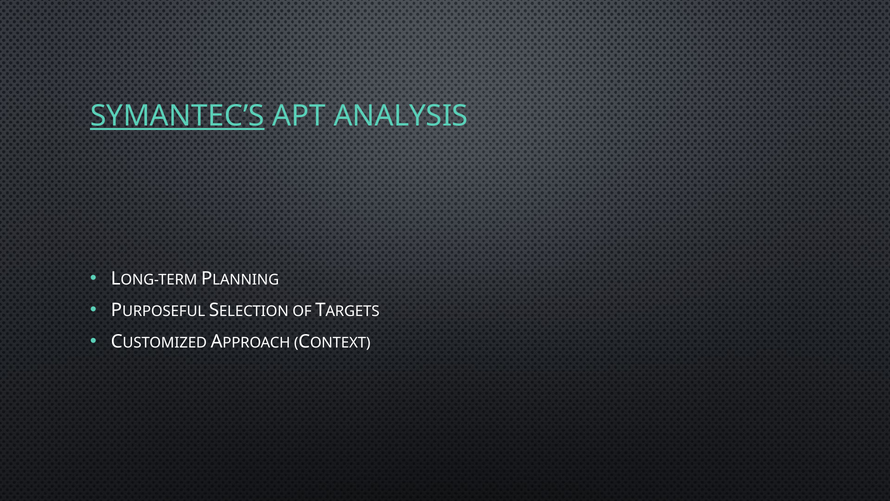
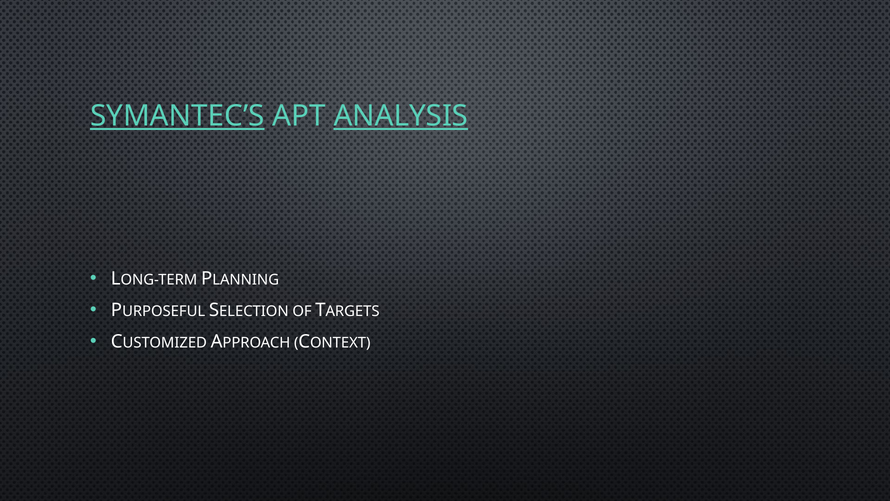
ANALYSIS underline: none -> present (401, 116)
